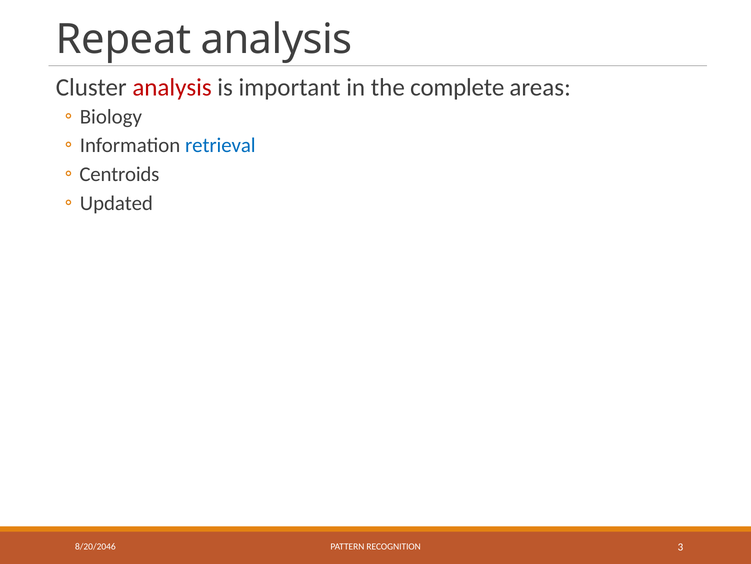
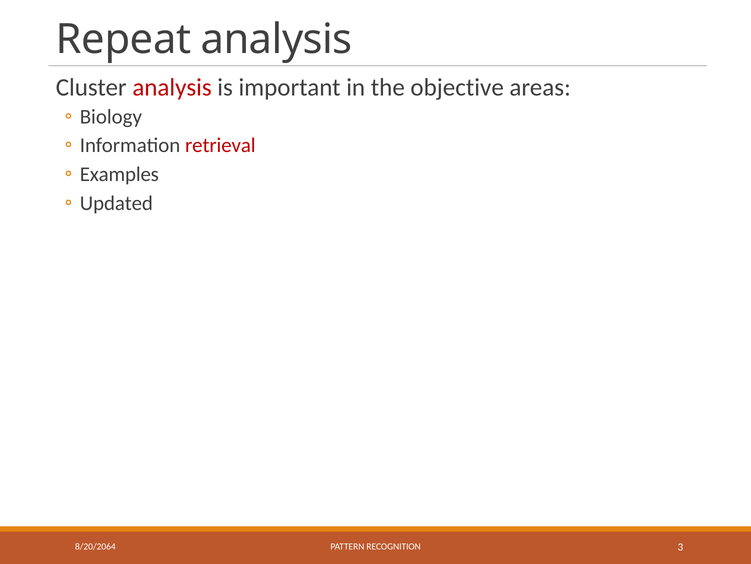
complete: complete -> objective (457, 88)
retrieval colour: blue -> red (220, 145)
Centroids: Centroids -> Examples (119, 174)
8/20/2046: 8/20/2046 -> 8/20/2064 (95, 546)
